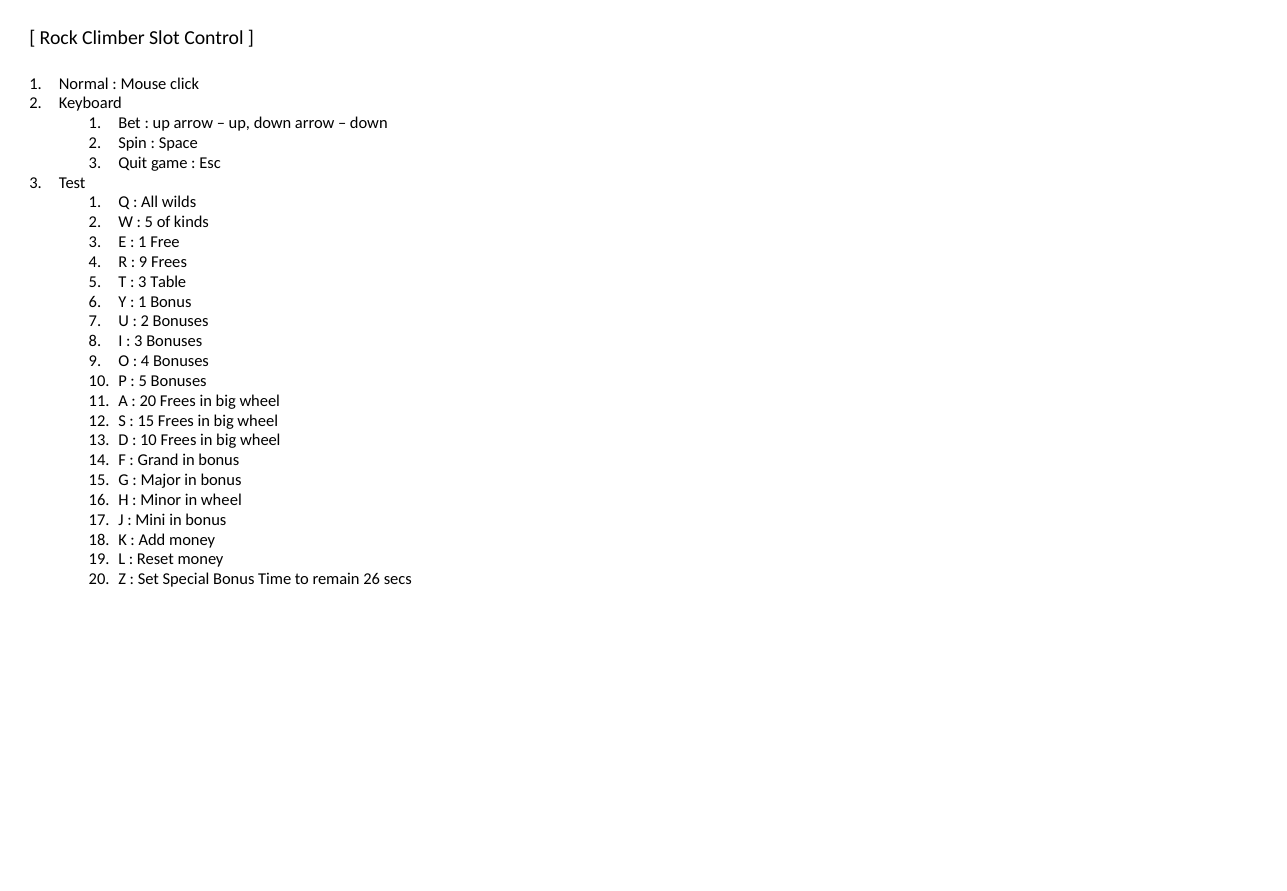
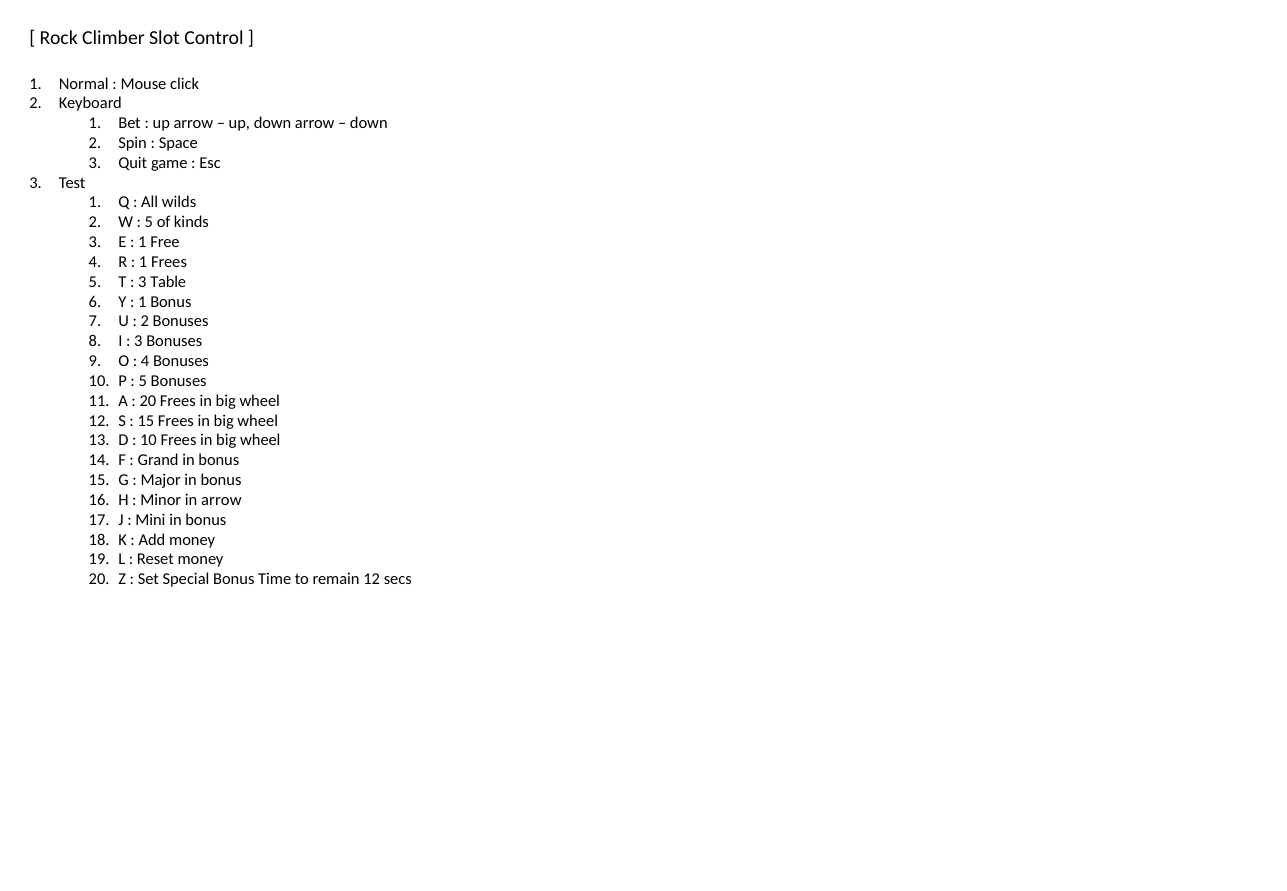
9: 9 -> 1 (143, 262)
in wheel: wheel -> arrow (221, 500)
remain 26: 26 -> 12 (372, 579)
